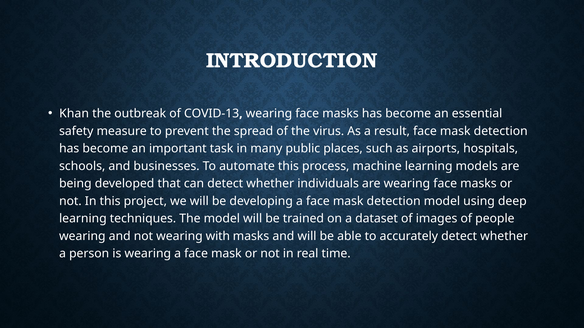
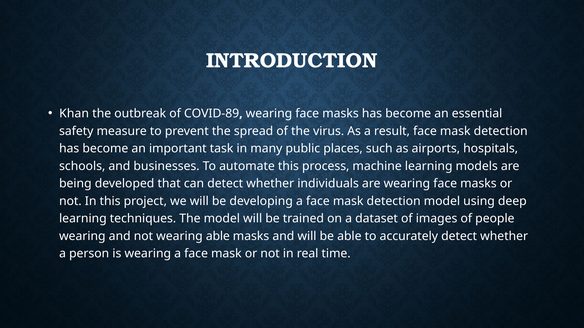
COVID-13: COVID-13 -> COVID-89 (212, 114)
wearing with: with -> able (218, 236)
